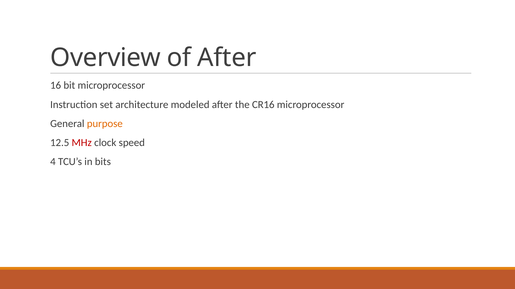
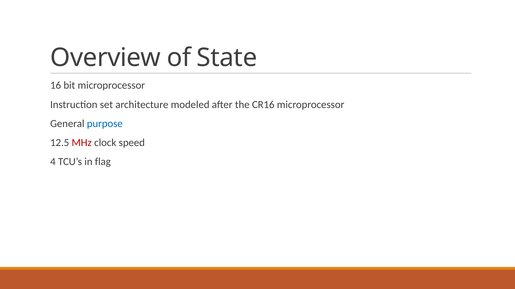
of After: After -> State (227, 58)
purpose colour: orange -> blue (105, 124)
bits: bits -> flag (103, 162)
